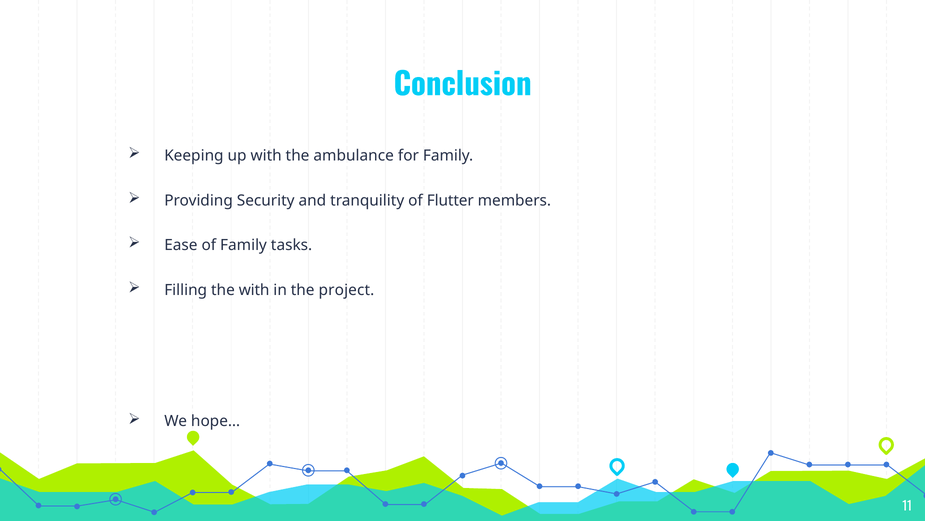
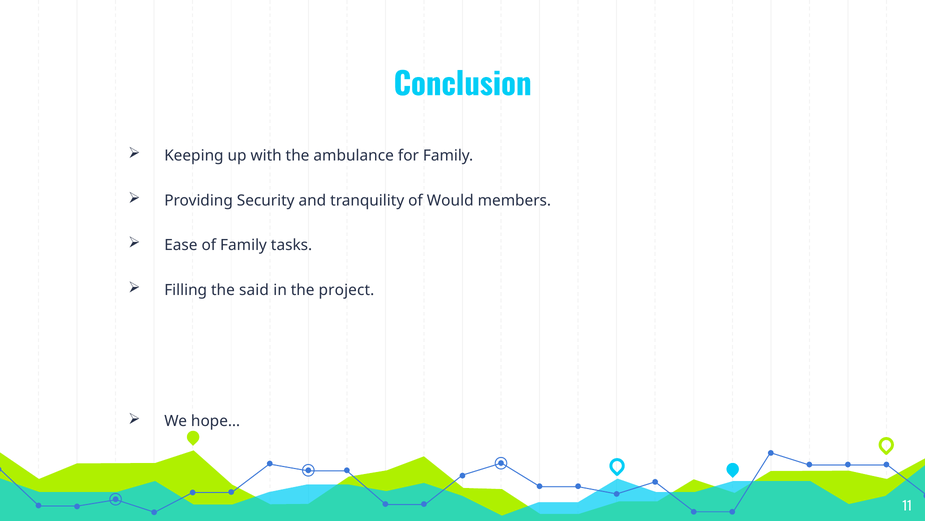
Flutter: Flutter -> Would (450, 200)
the with: with -> said (254, 290)
